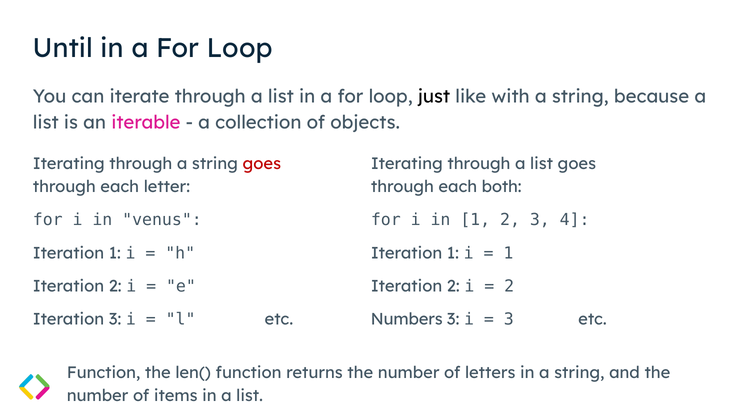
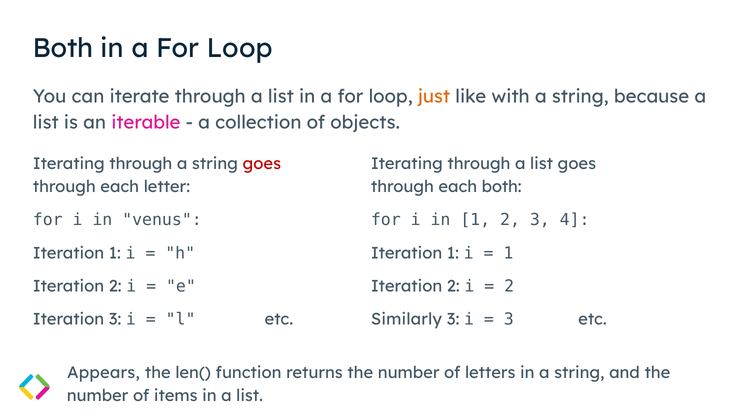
Until: Until -> Both (63, 48)
just colour: black -> orange (434, 97)
Numbers: Numbers -> Similarly (407, 319)
Function: Function -> Appears (103, 373)
